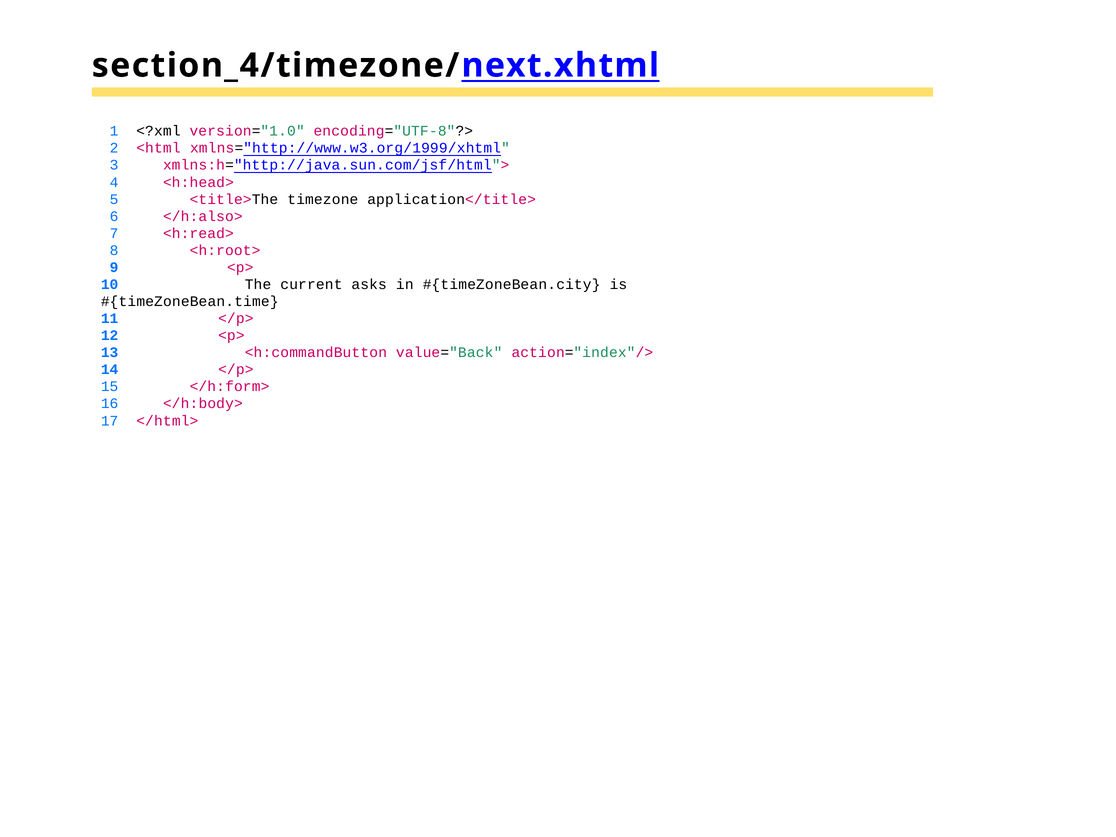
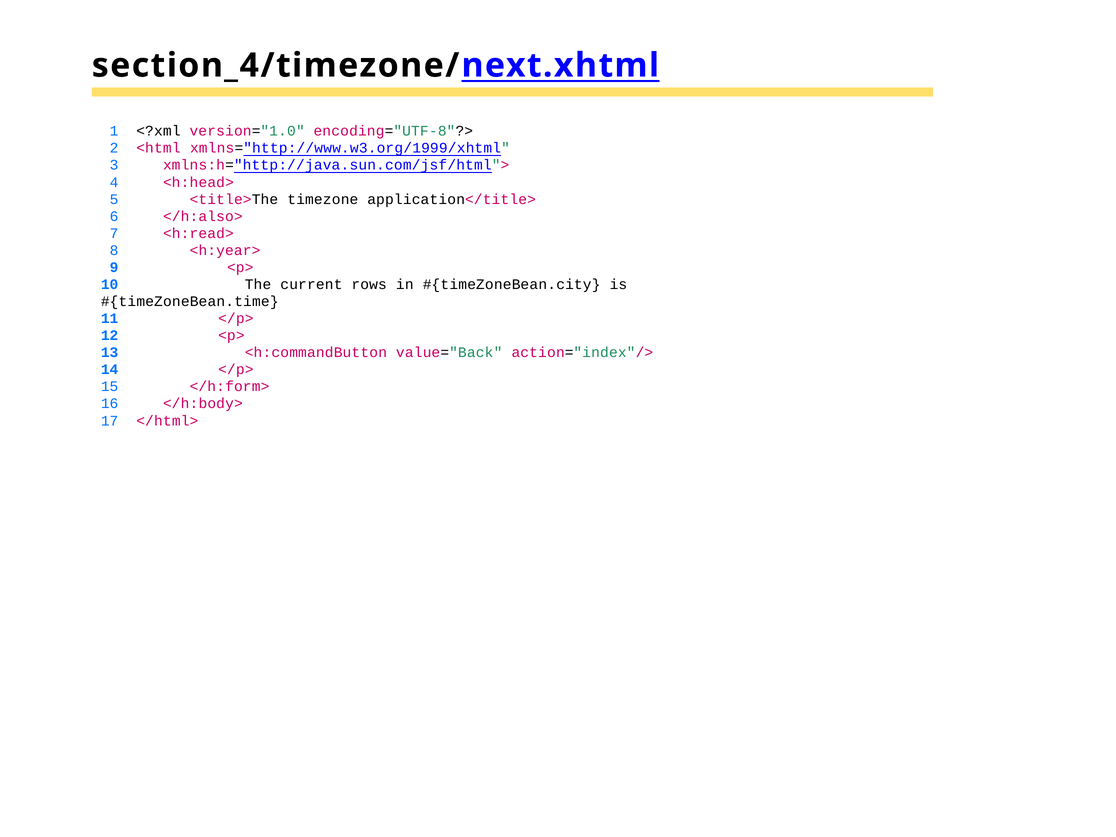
<h:root>: <h:root> -> <h:year> (225, 250)
asks: asks -> rows (369, 284)
